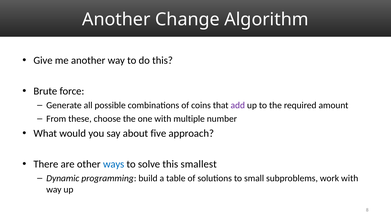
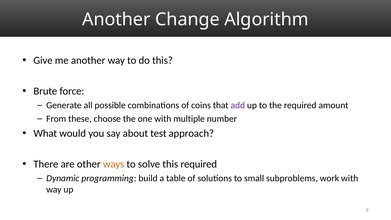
five: five -> test (158, 133)
ways colour: blue -> orange (114, 164)
this smallest: smallest -> required (199, 164)
